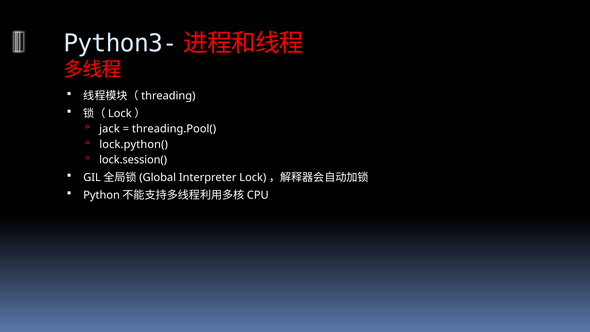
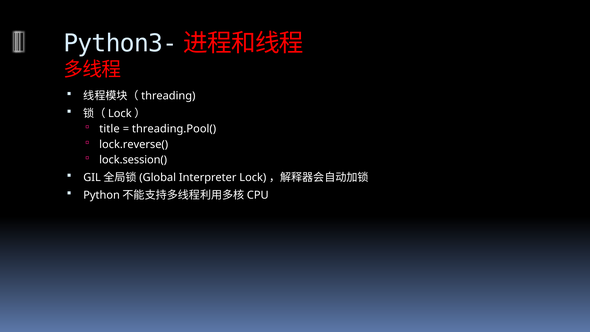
jack: jack -> title (110, 129)
lock.python(: lock.python( -> lock.reverse( (134, 144)
